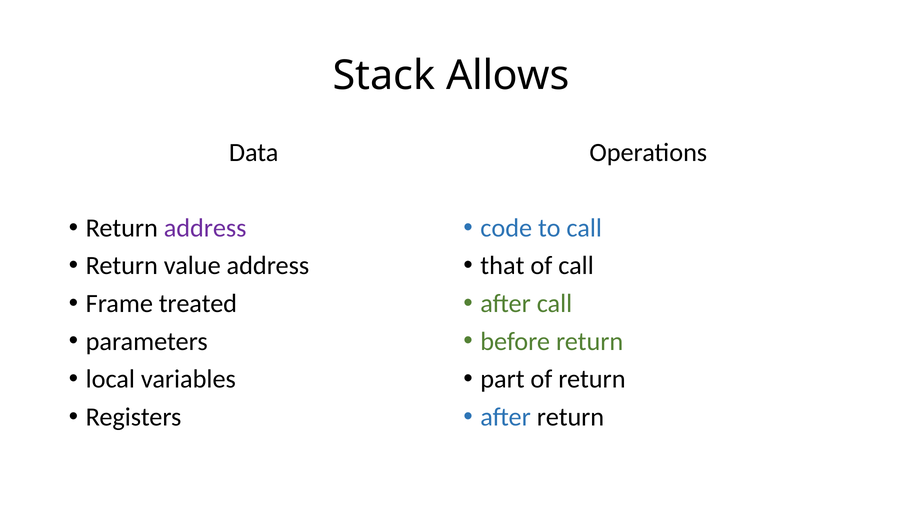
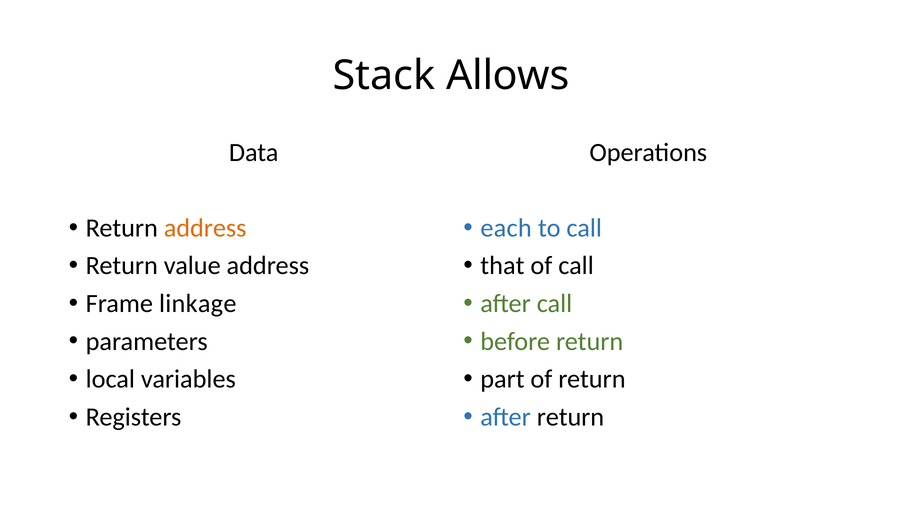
address colour: purple -> orange (205, 228)
code: code -> each (506, 228)
treated: treated -> linkage (198, 304)
